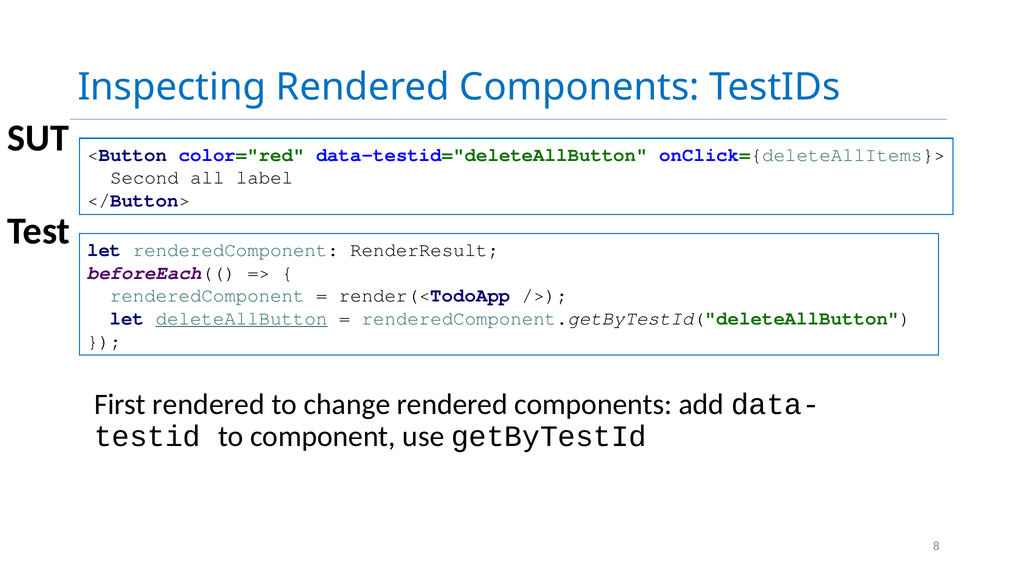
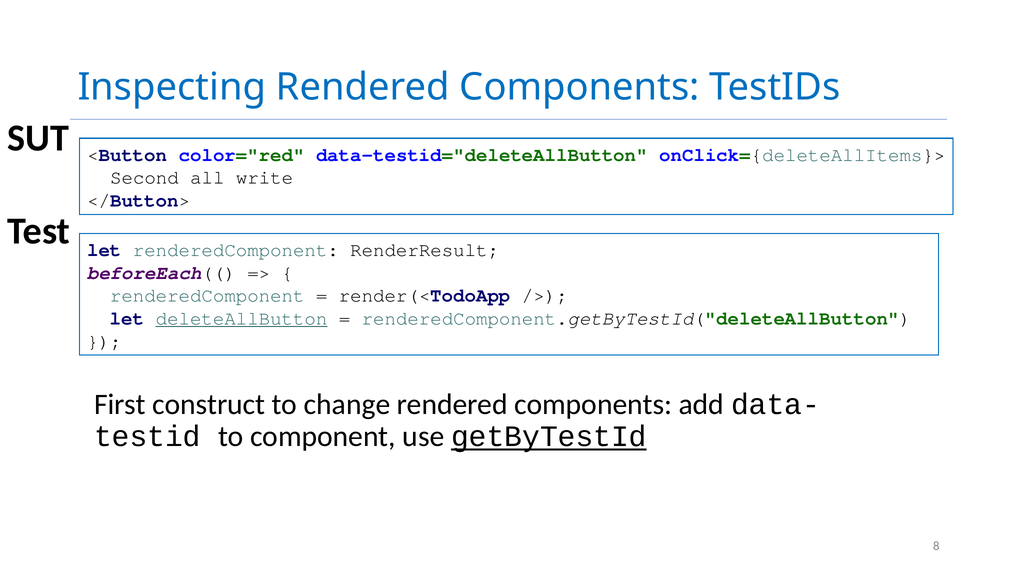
label: label -> write (265, 178)
First rendered: rendered -> construct (209, 405)
getByTestId underline: none -> present (549, 437)
